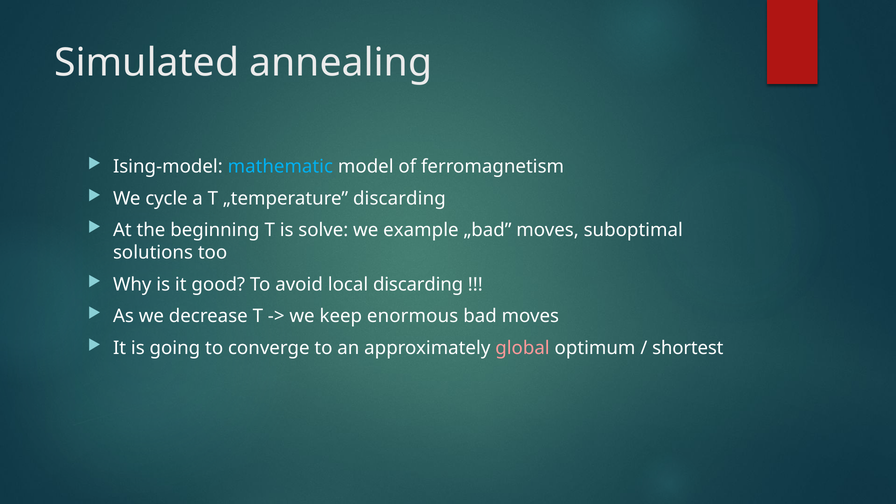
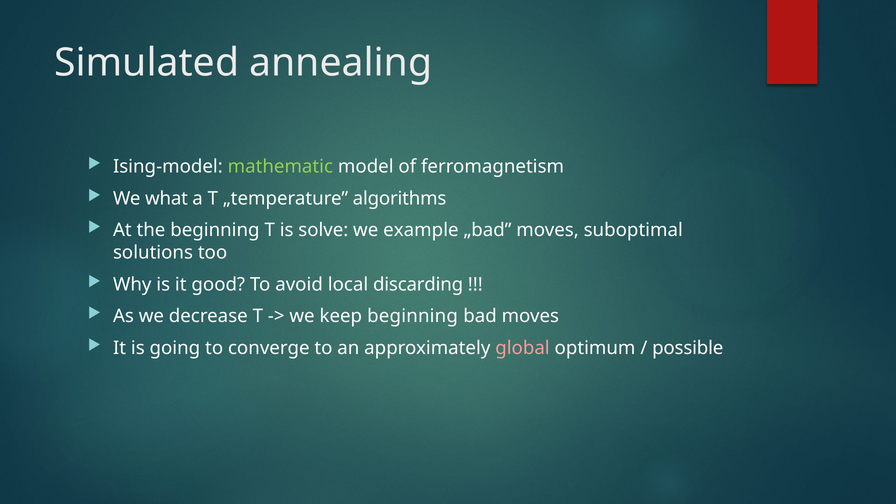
mathematic colour: light blue -> light green (280, 167)
cycle: cycle -> what (167, 199)
„temperature discarding: discarding -> algorithms (400, 199)
keep enormous: enormous -> beginning (413, 316)
shortest: shortest -> possible (688, 348)
